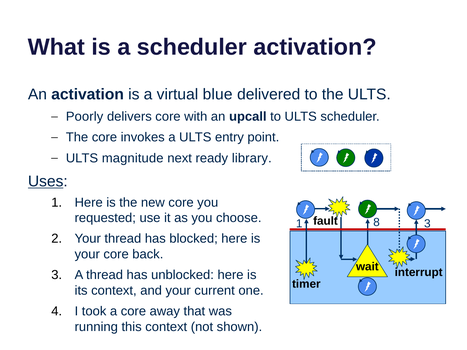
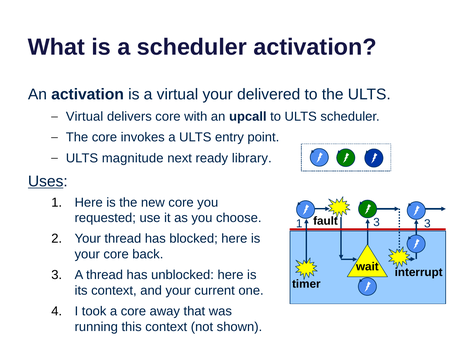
virtual blue: blue -> your (218, 95)
Poorly: Poorly -> Virtual (85, 117)
1 8: 8 -> 3 (377, 223)
